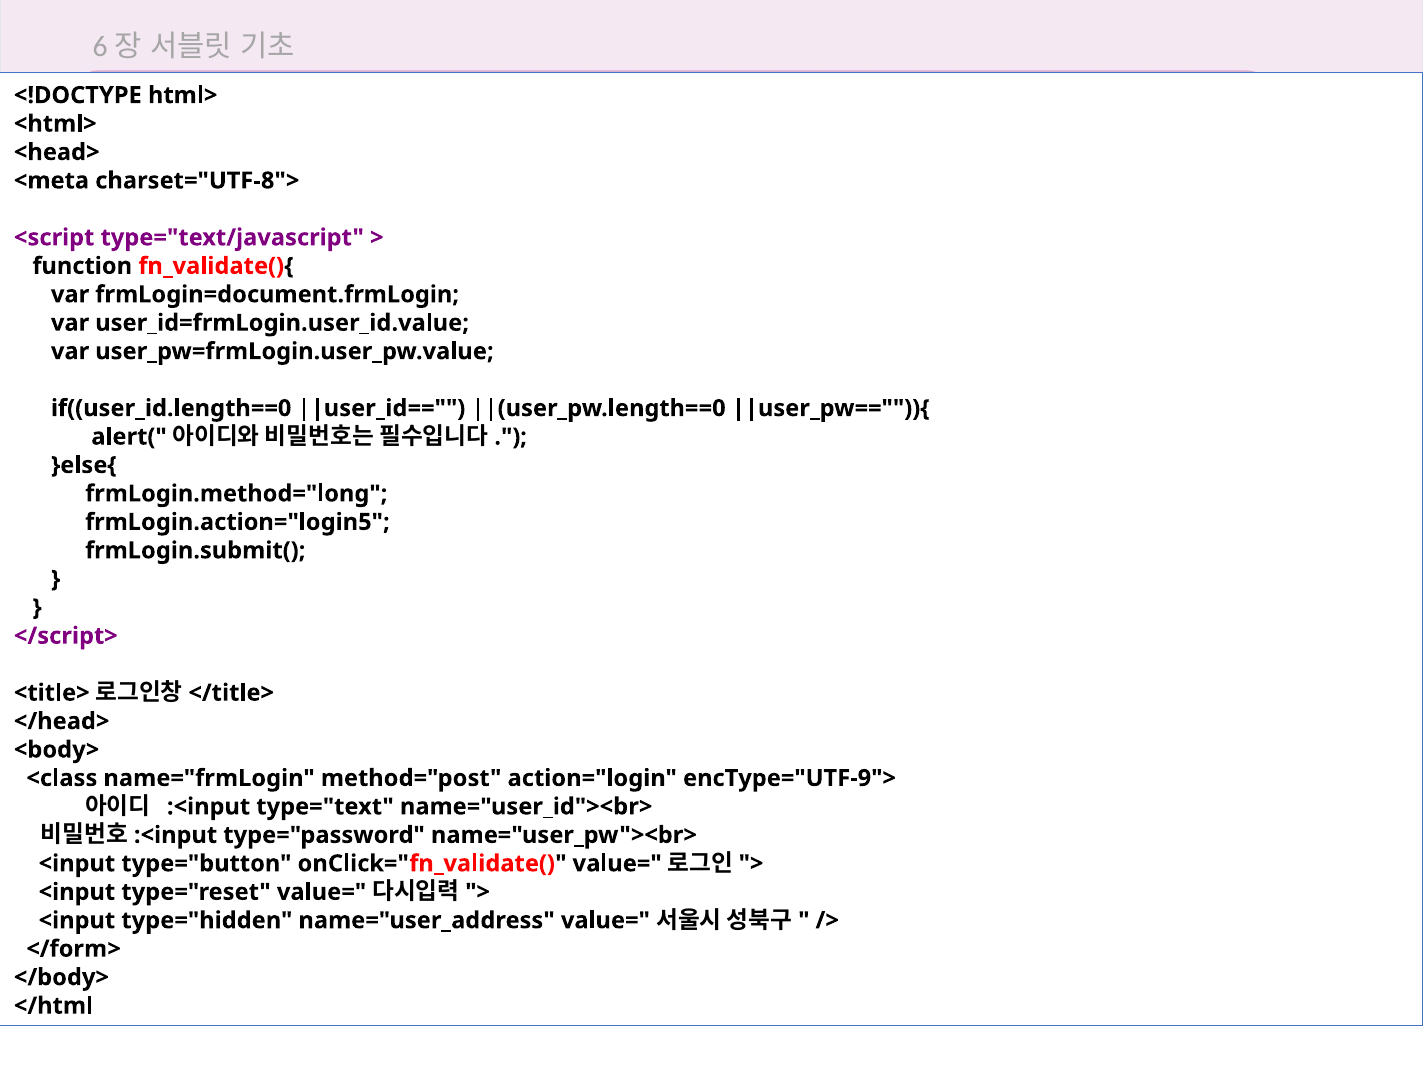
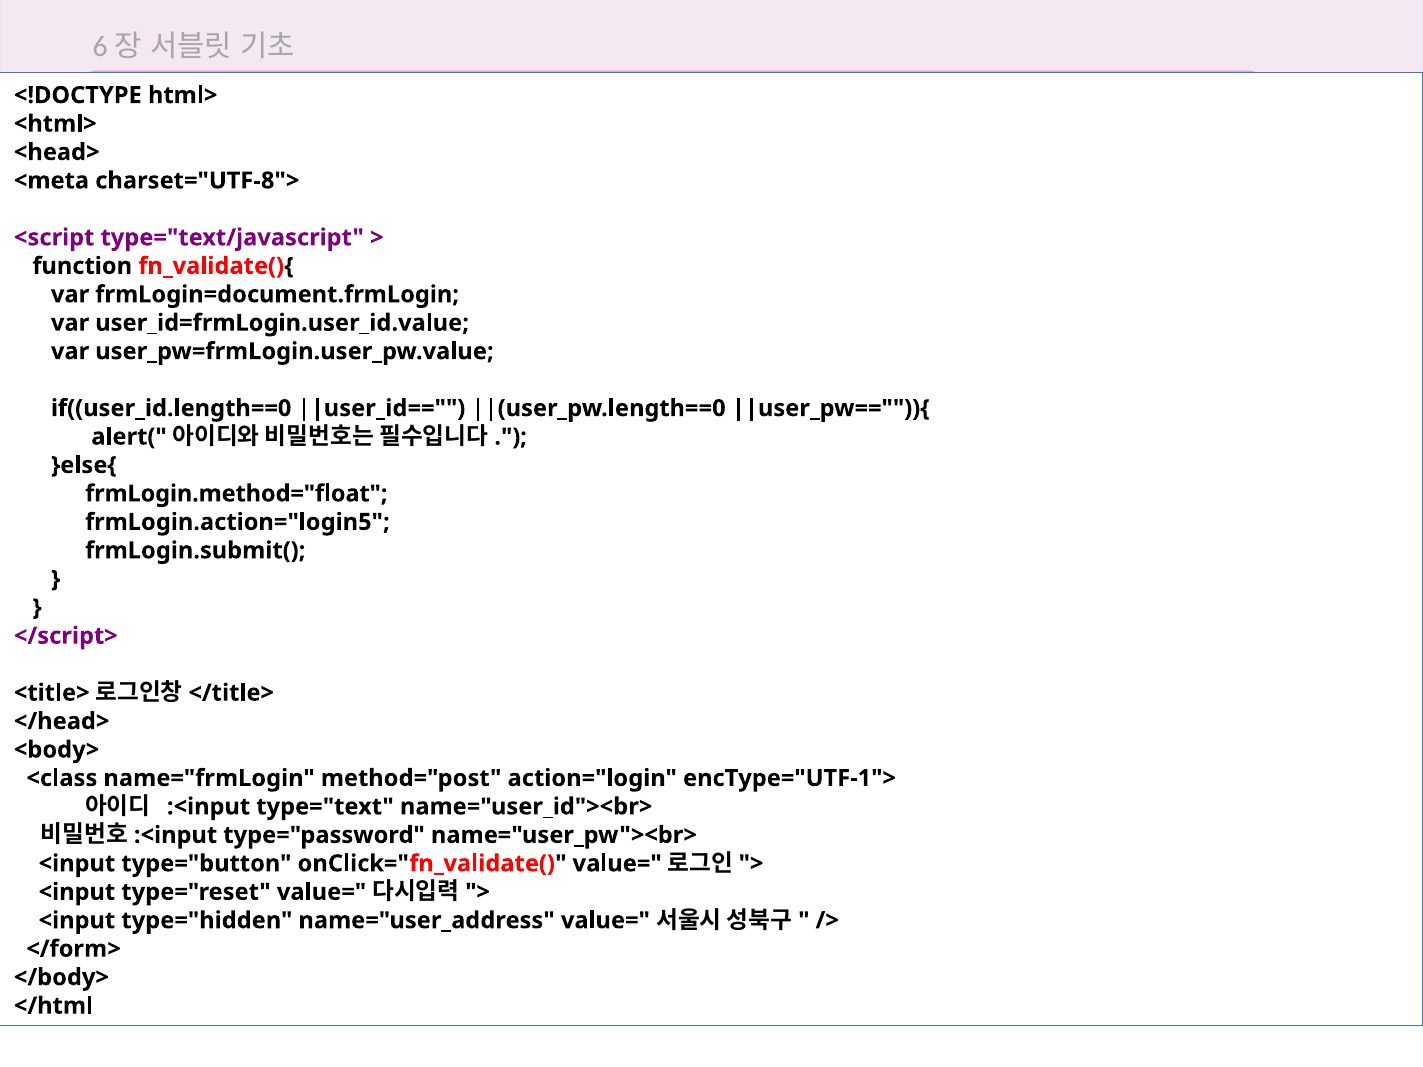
frmLogin.method="long: frmLogin.method="long -> frmLogin.method="float (236, 494)
encType="UTF-9">: encType="UTF-9"> -> encType="UTF-1"> (790, 778)
